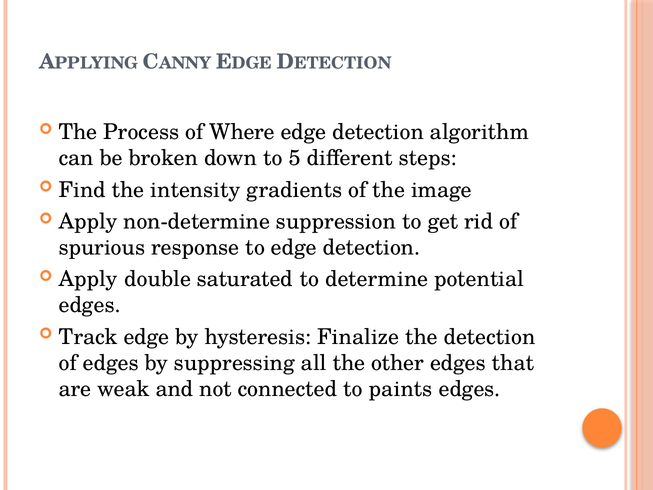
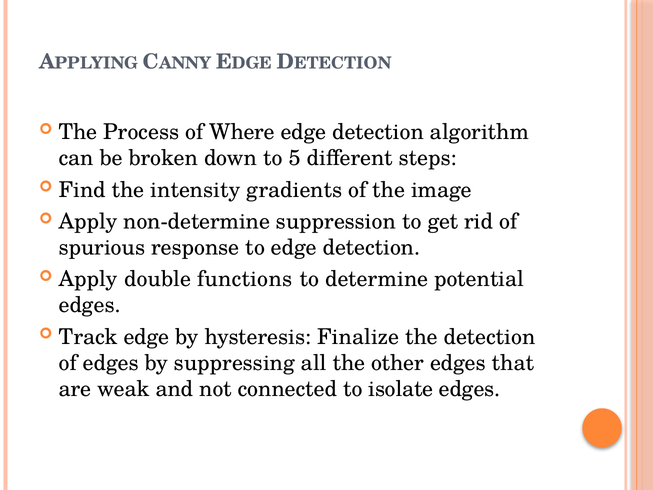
saturated: saturated -> functions (245, 279)
paints: paints -> isolate (401, 389)
